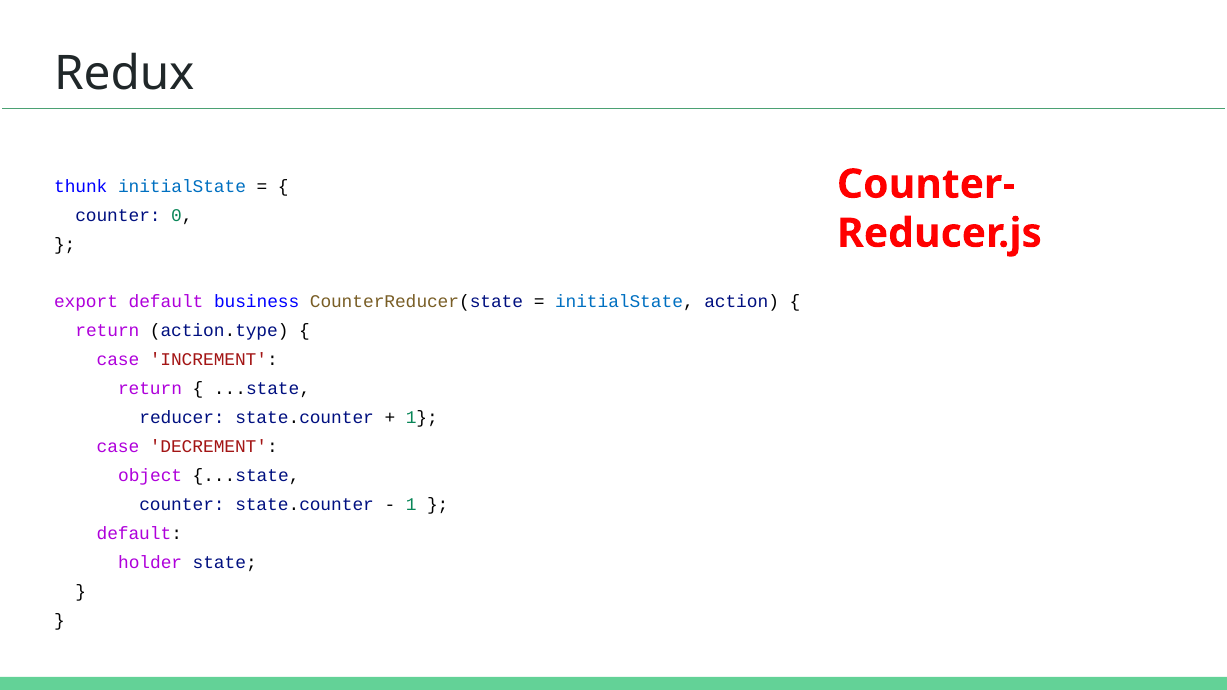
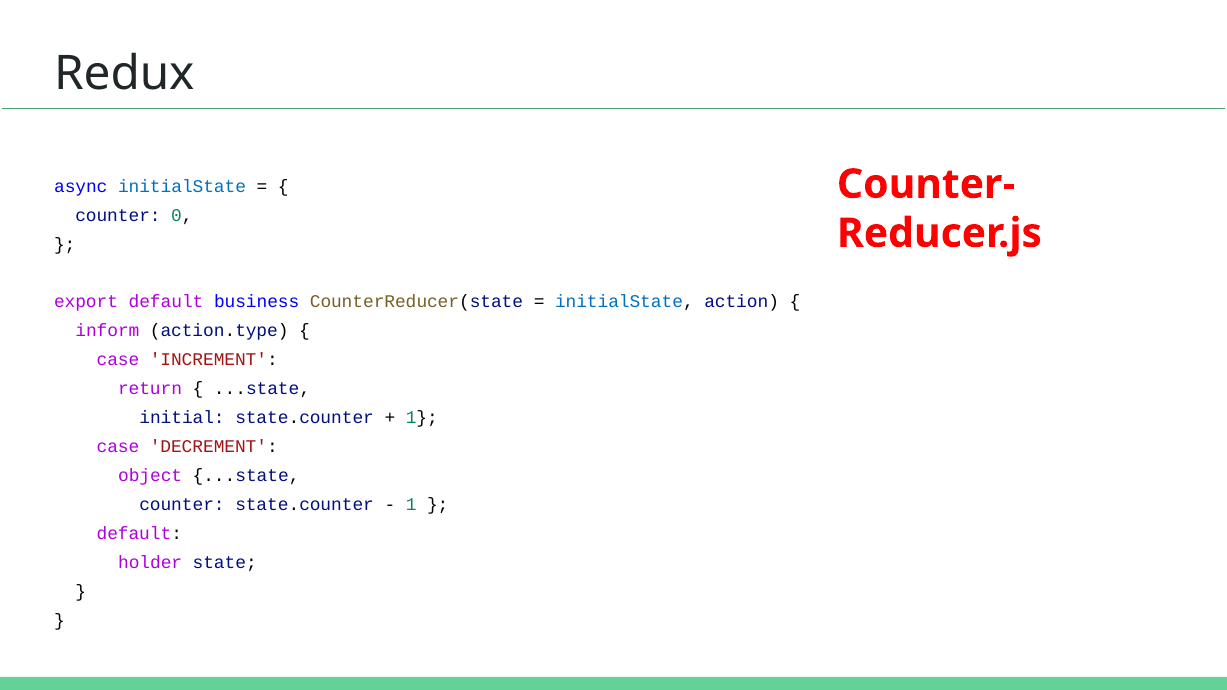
thunk: thunk -> async (81, 186)
return: return -> inform (107, 331)
reducer: reducer -> initial (182, 418)
